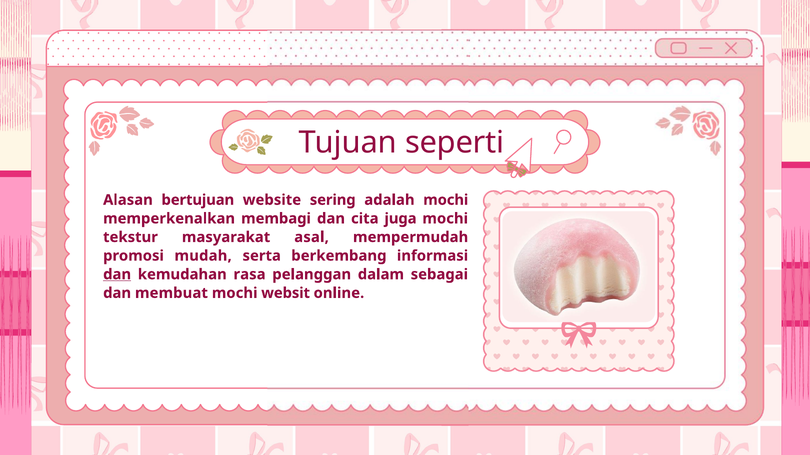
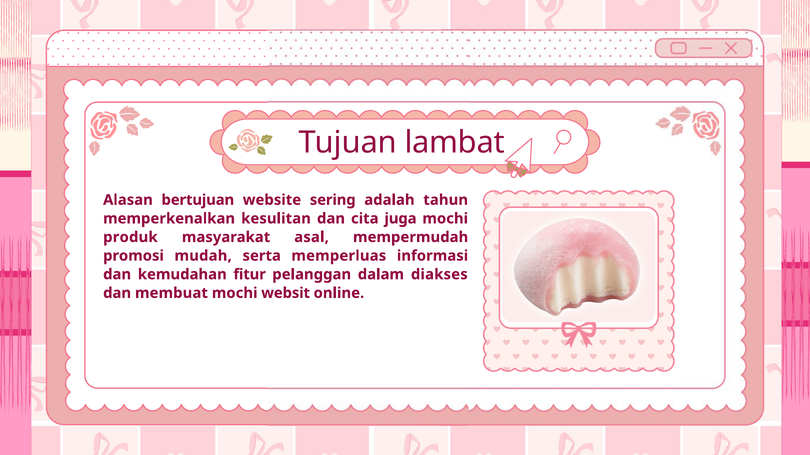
seperti: seperti -> lambat (455, 143)
adalah mochi: mochi -> tahun (446, 200)
membagi: membagi -> kesulitan (276, 219)
tekstur: tekstur -> produk (130, 237)
berkembang: berkembang -> memperluas (339, 256)
dan underline: present -> none (117, 275)
rasa: rasa -> fitur (250, 275)
sebagai: sebagai -> diakses (439, 275)
